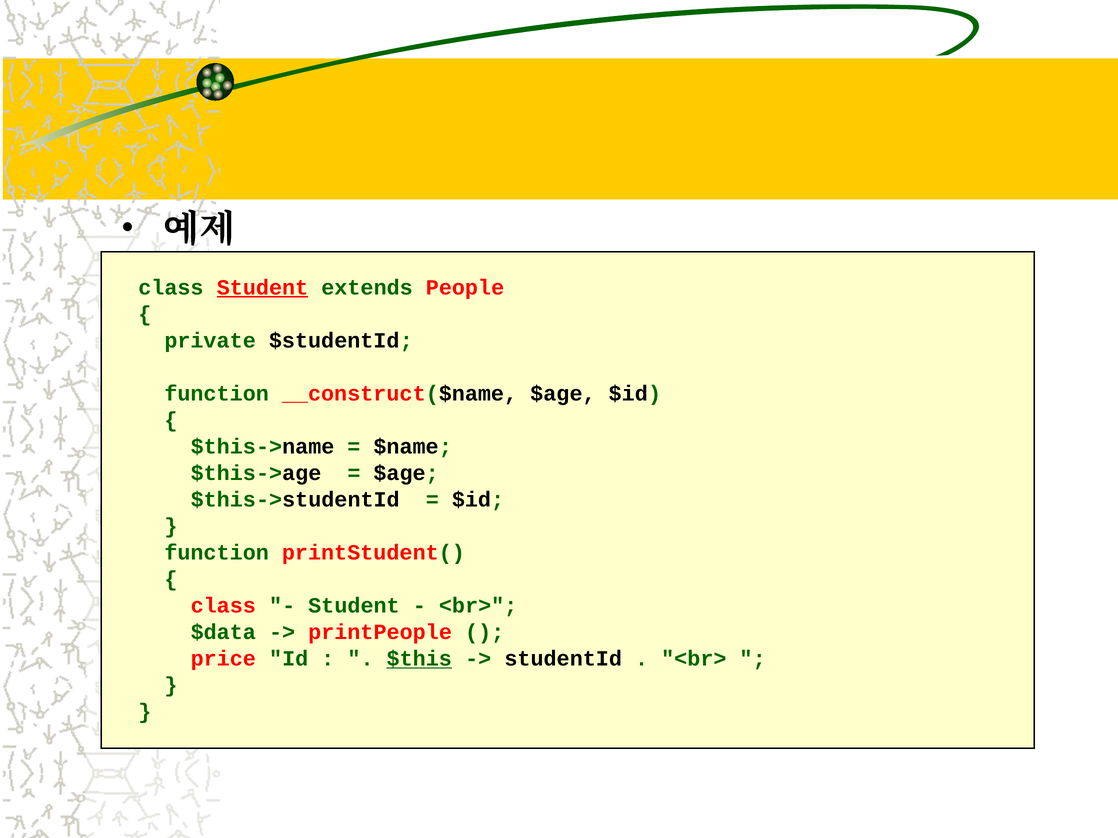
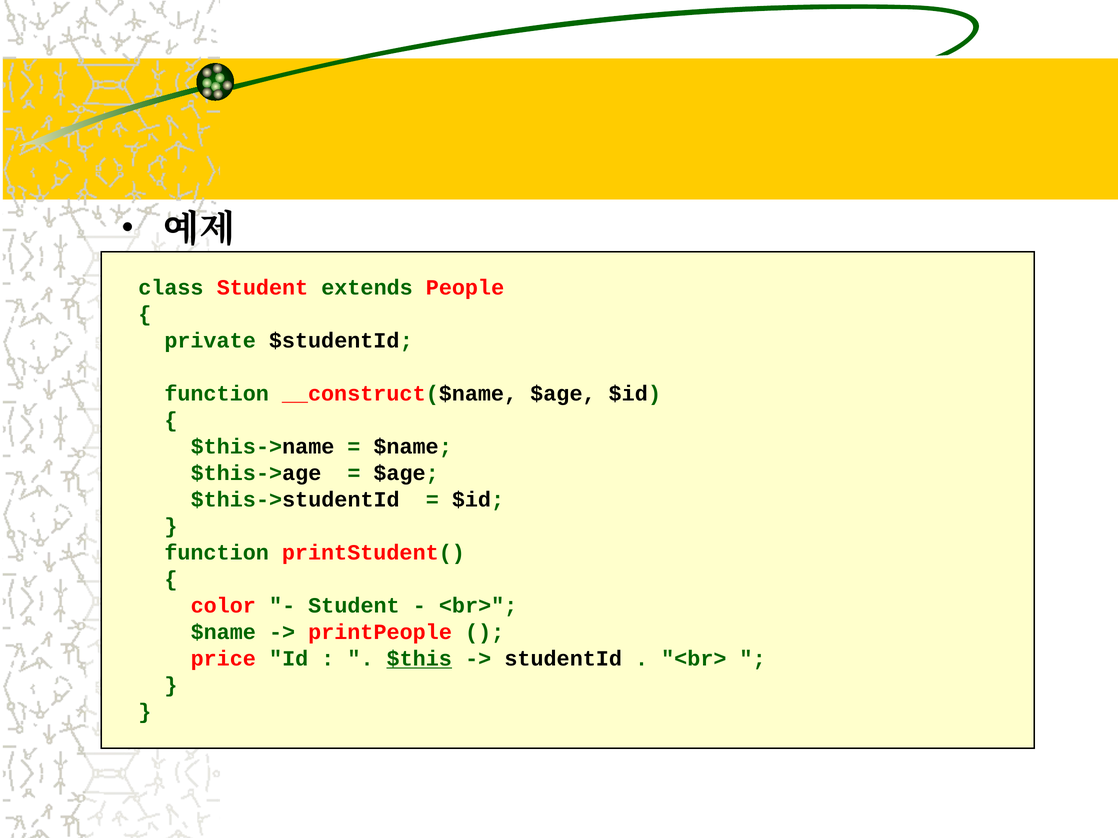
Student underline: present -> none (262, 288)
class: class -> color (223, 606)
$data: $data -> $name (223, 633)
